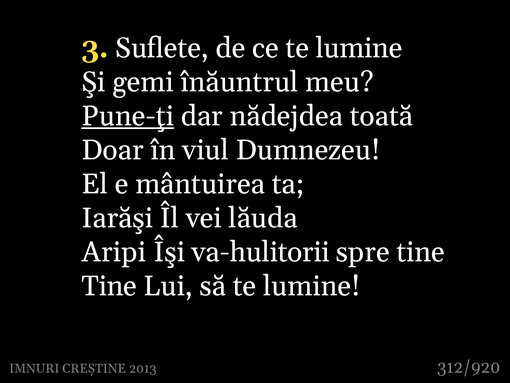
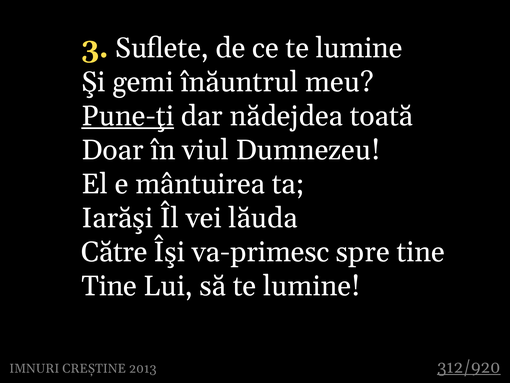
Aripi: Aripi -> Către (114, 252)
va-hulitorii: va-hulitorii -> va-primesc (261, 252)
312/920 underline: none -> present (469, 367)
